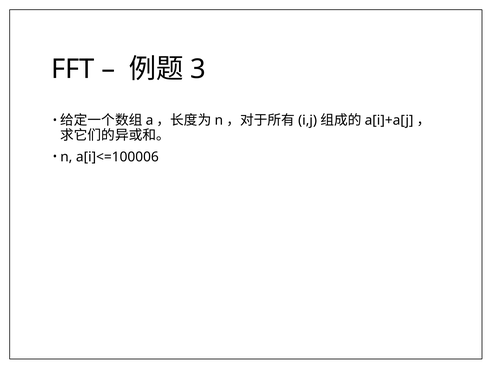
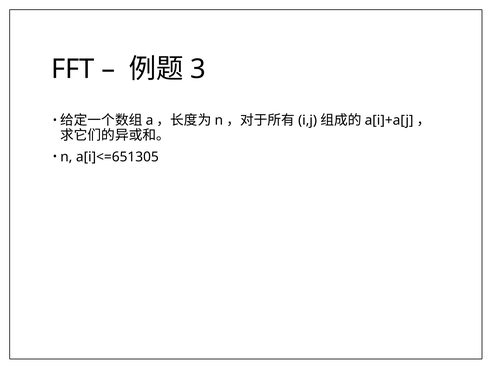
a[i]<=100006: a[i]<=100006 -> a[i]<=651305 (117, 157)
